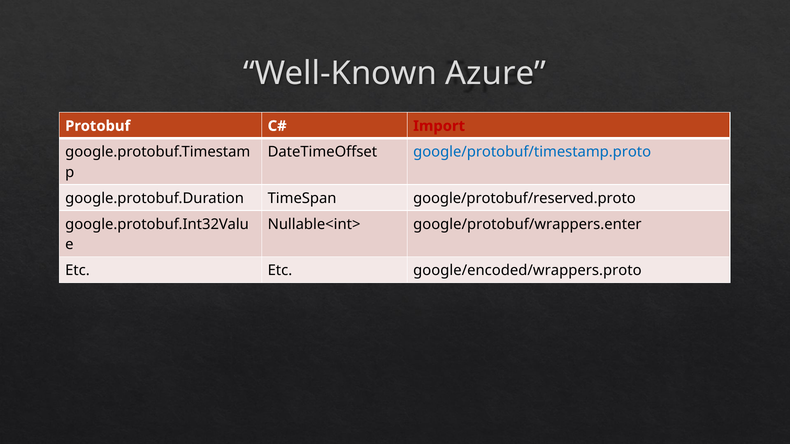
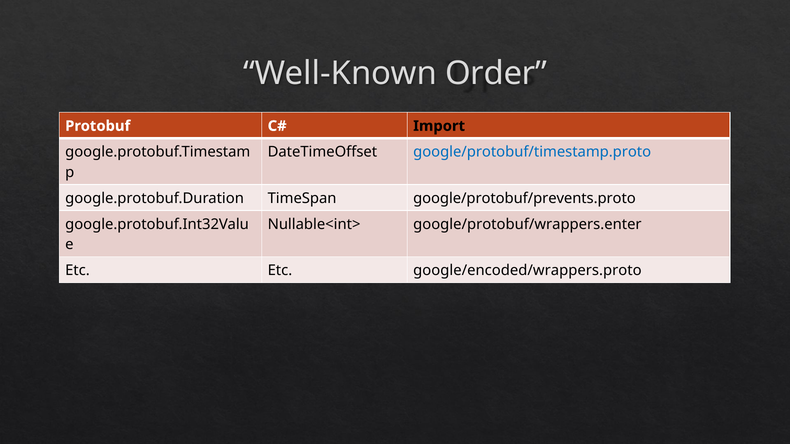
Azure: Azure -> Order (496, 73)
Import colour: red -> black (439, 126)
google/protobuf/reserved.proto: google/protobuf/reserved.proto -> google/protobuf/prevents.proto (524, 198)
